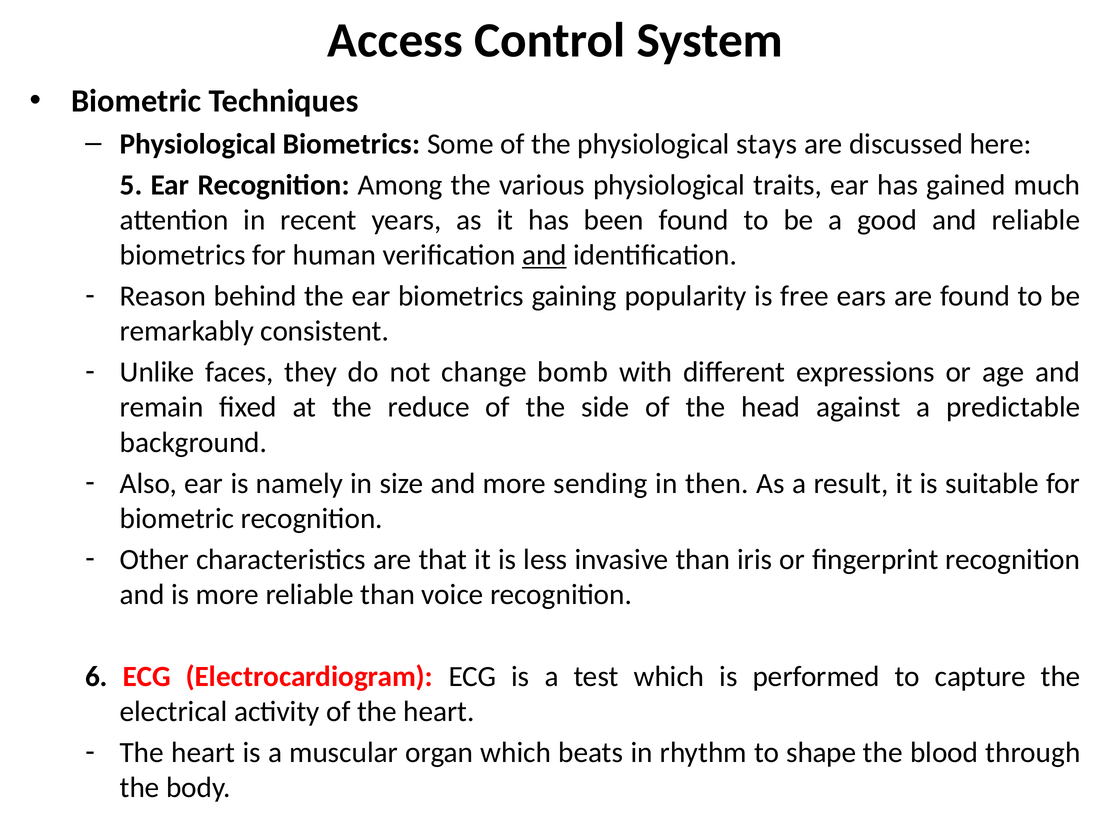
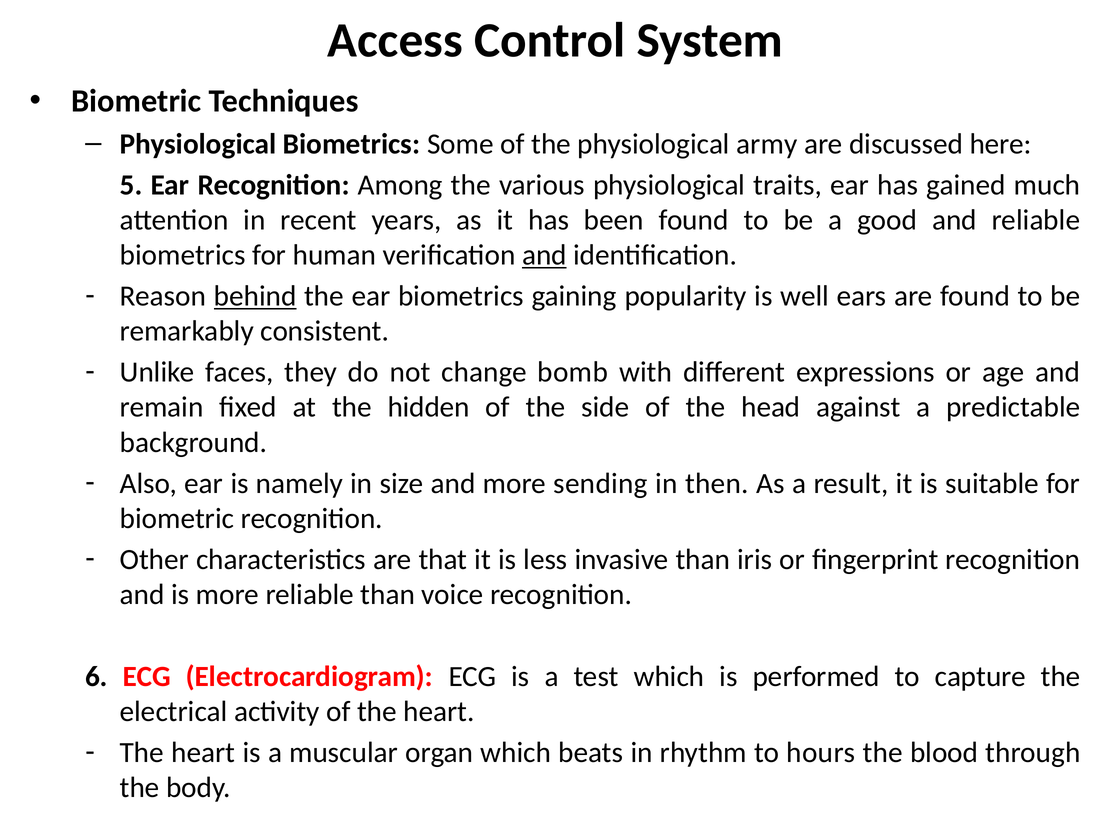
stays: stays -> army (767, 144)
behind underline: none -> present (255, 296)
free: free -> well (805, 296)
reduce: reduce -> hidden (429, 407)
shape: shape -> hours (821, 753)
